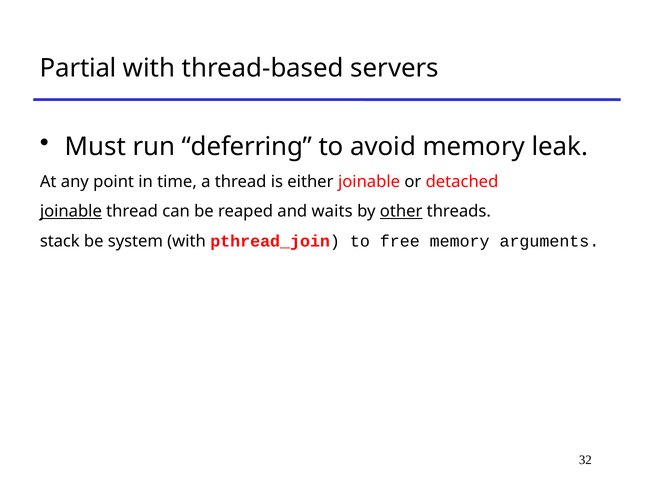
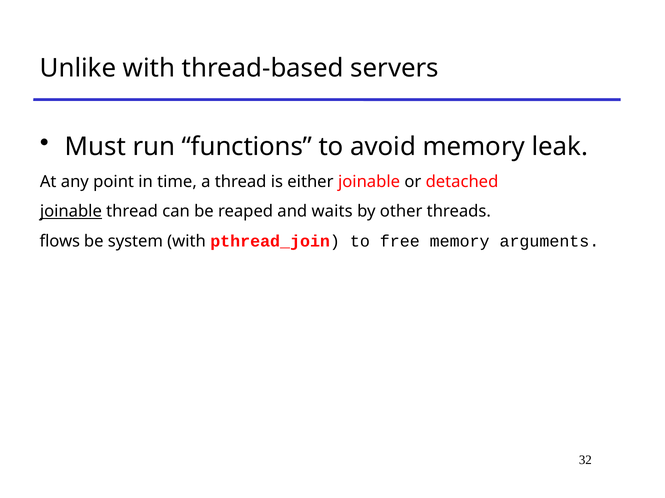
Partial: Partial -> Unlike (78, 68)
deferring: deferring -> functions (247, 147)
other underline: present -> none (401, 212)
stack: stack -> flows (60, 242)
